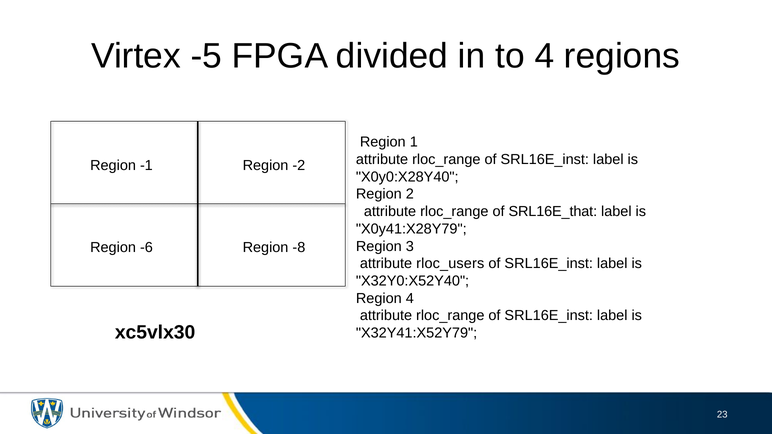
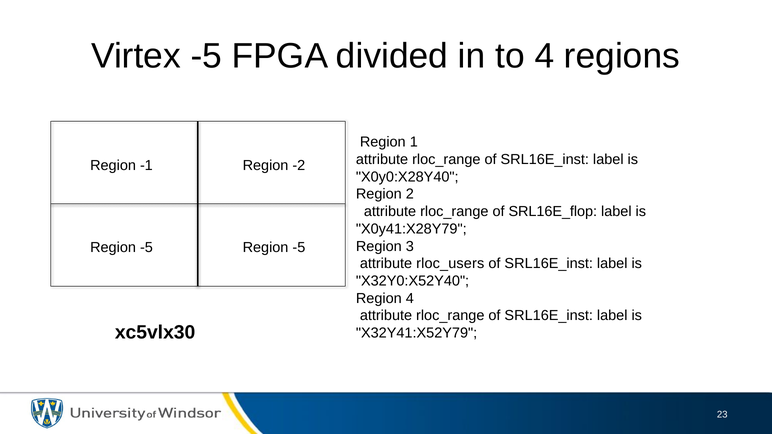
SRL16E_that: SRL16E_that -> SRL16E_flop (553, 212)
-6: -6 -> -5 (146, 248)
-8: -8 -> -5 (299, 248)
